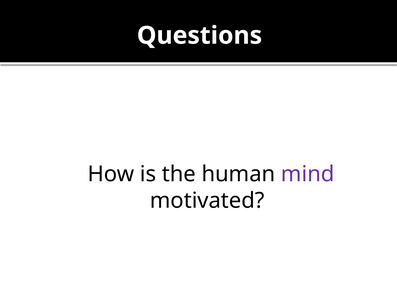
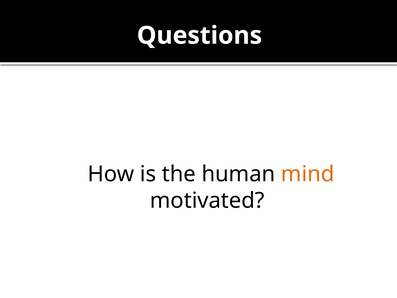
mind colour: purple -> orange (308, 174)
